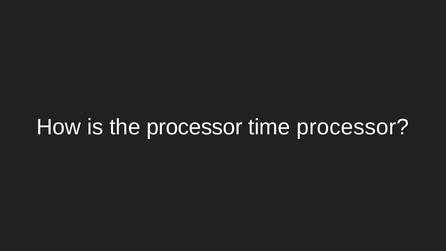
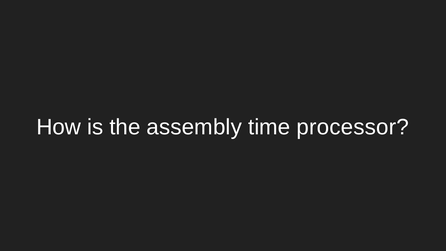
the processor: processor -> assembly (194, 127)
